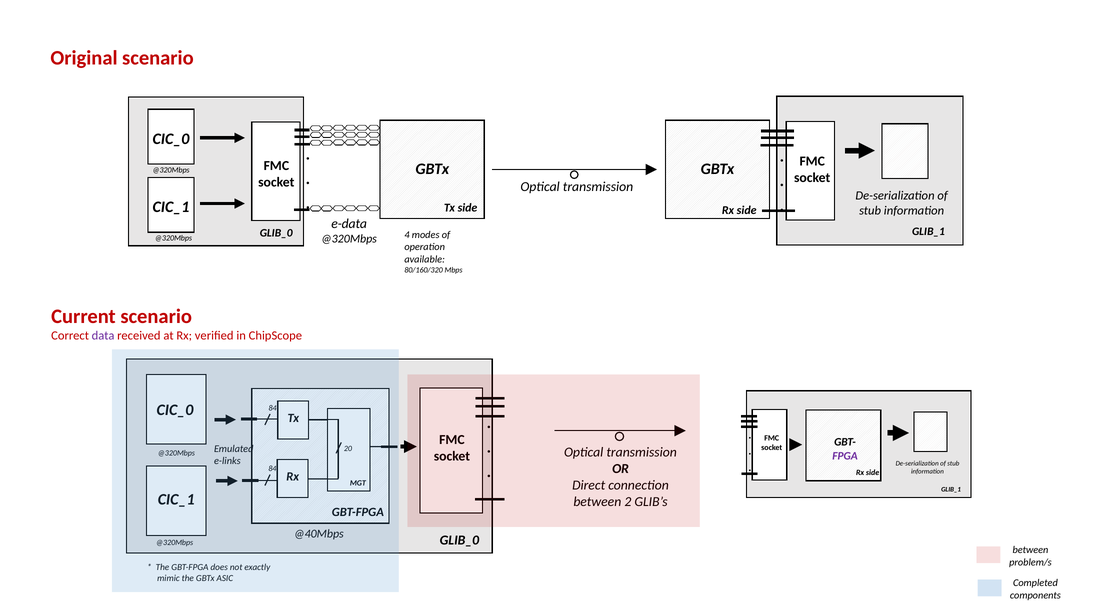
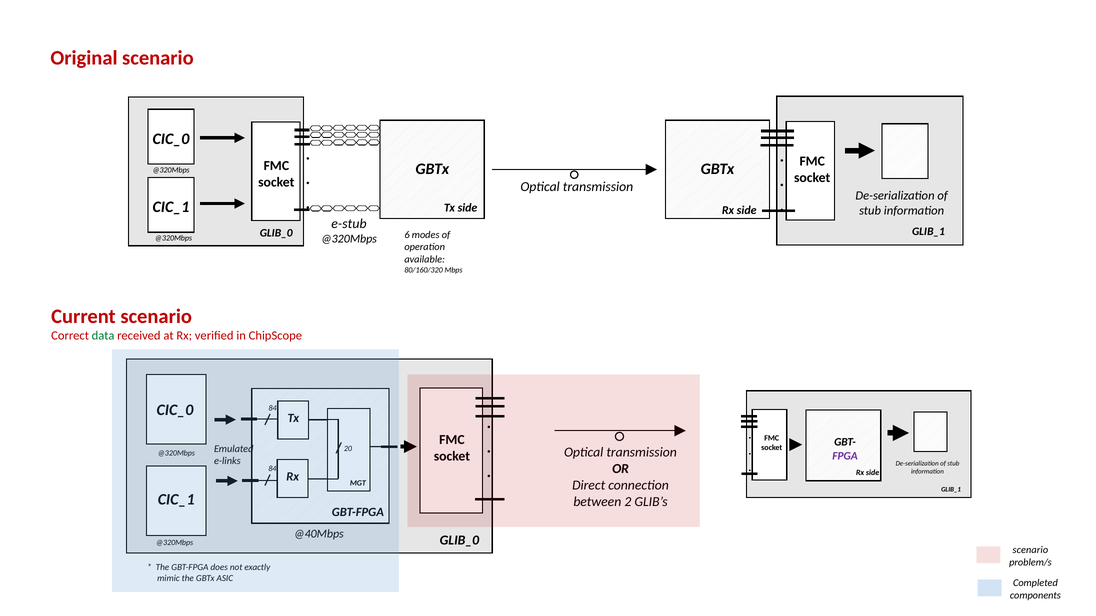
e-data: e-data -> e-stub (349, 224)
4: 4 -> 6 (407, 235)
data colour: purple -> green (103, 336)
between: between -> scenario (1030, 550)
